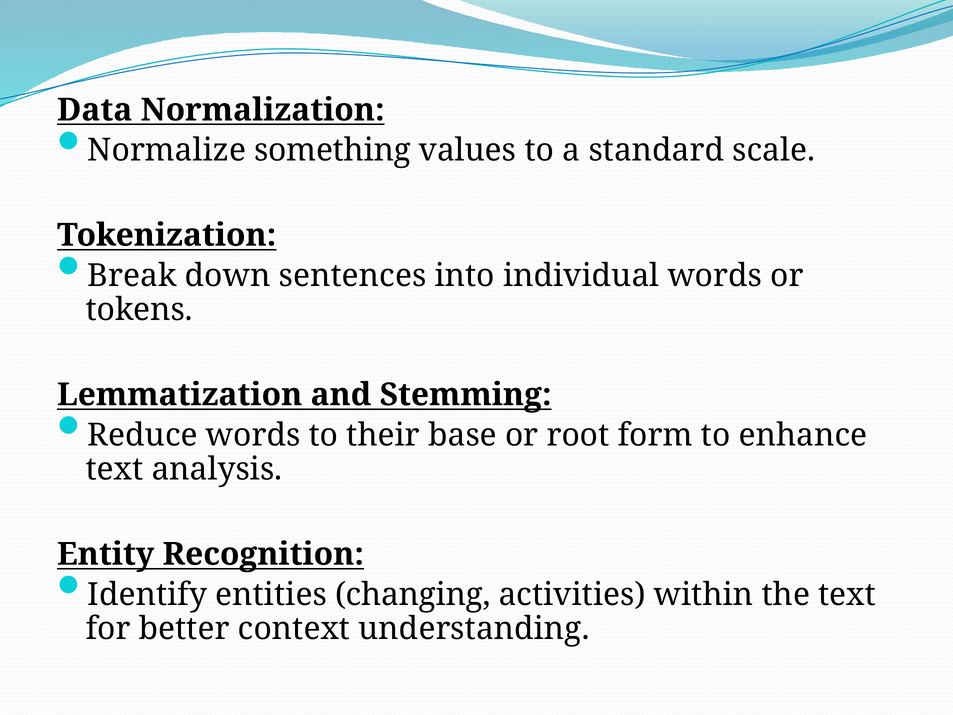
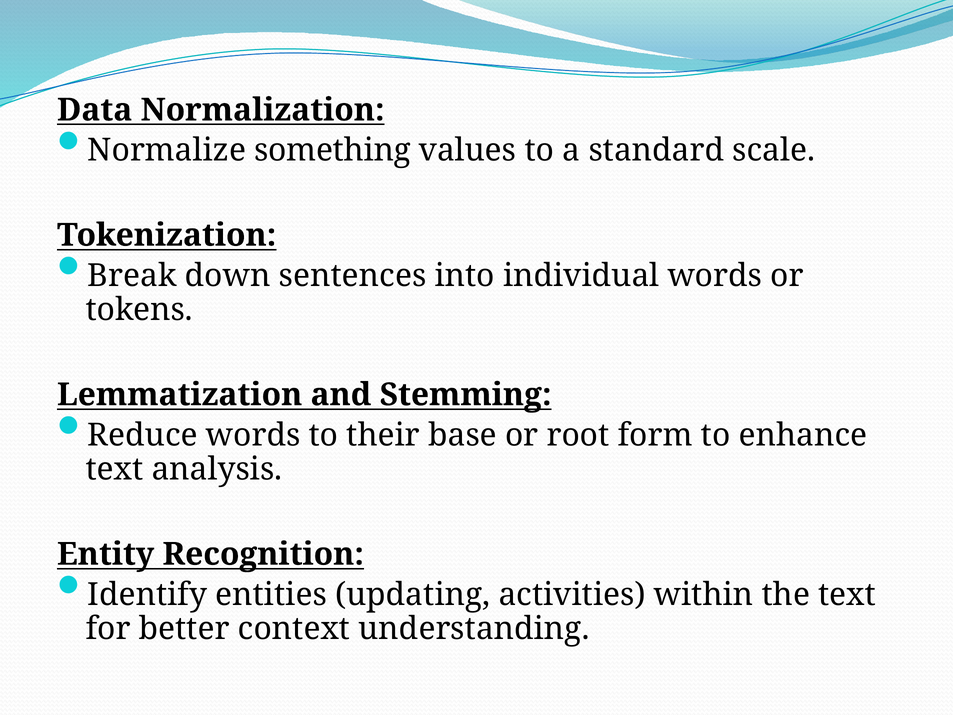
changing: changing -> updating (413, 594)
